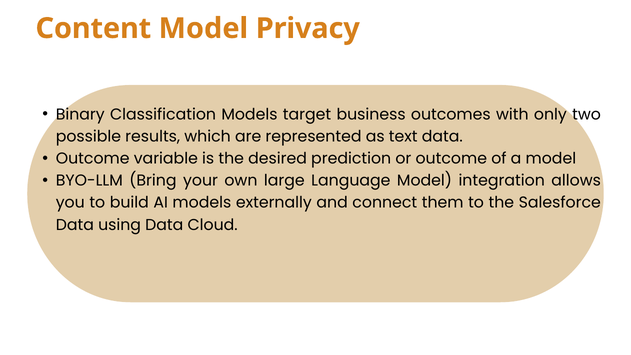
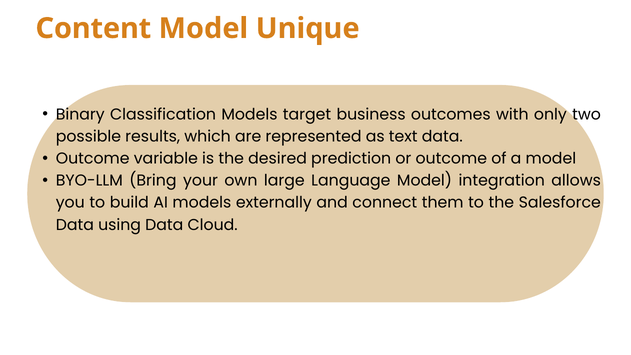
Privacy: Privacy -> Unique (308, 28)
